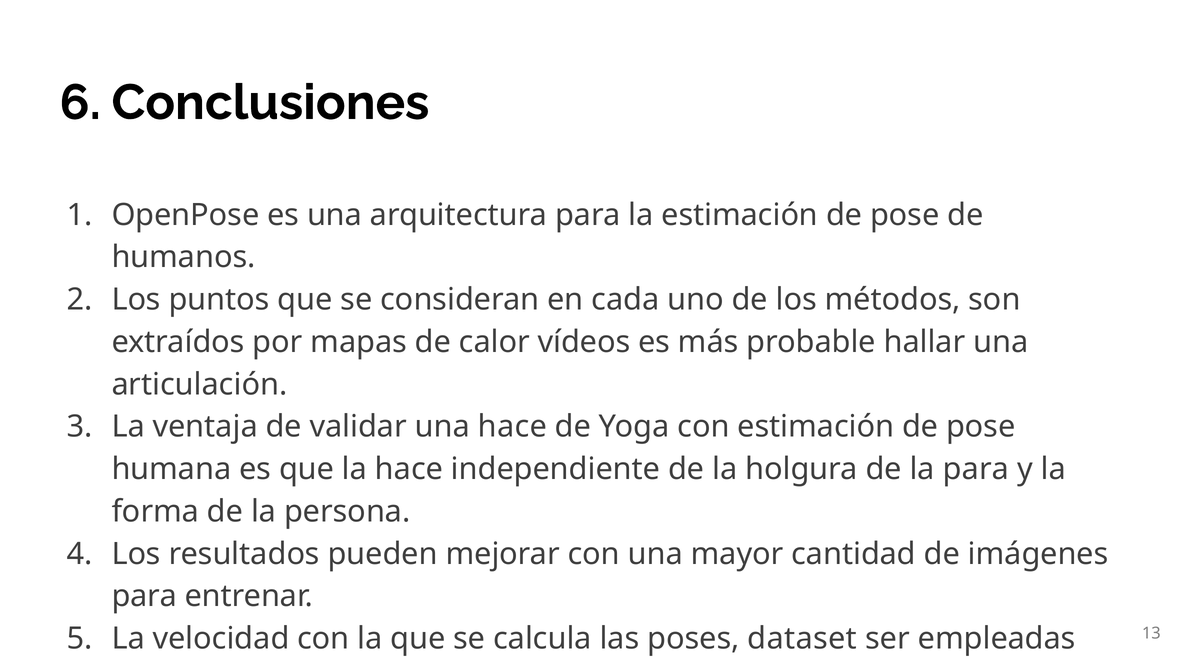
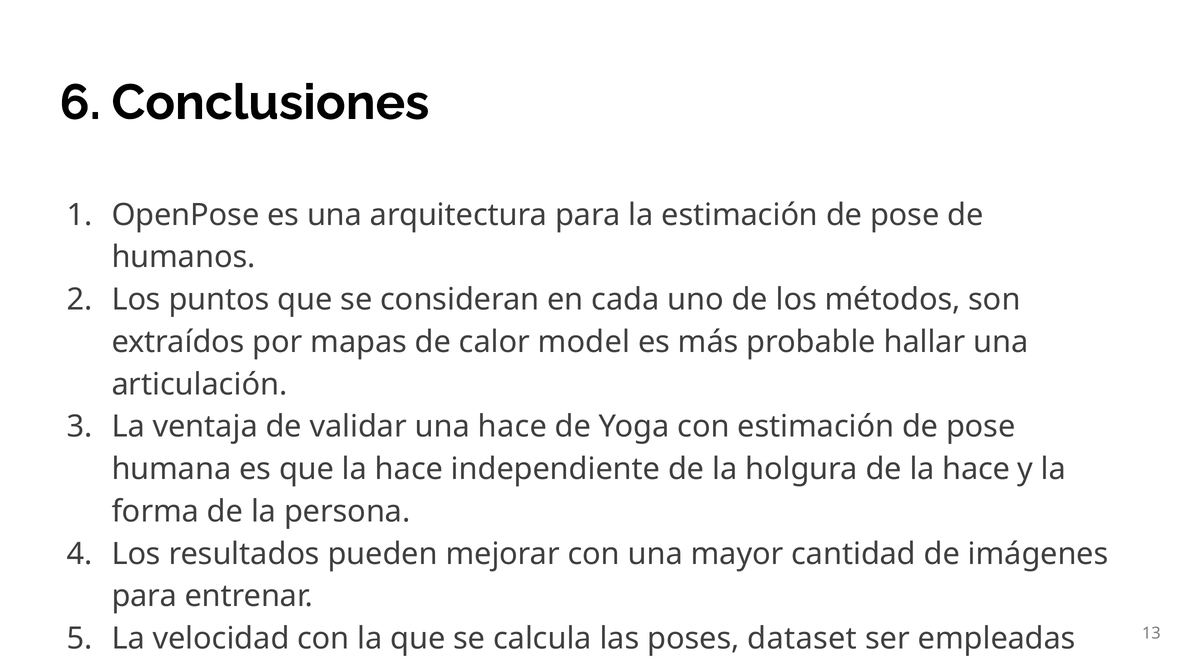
vídeos: vídeos -> model (584, 342)
de la para: para -> hace (976, 469)
